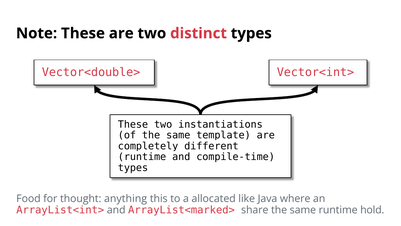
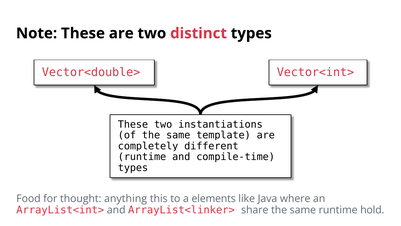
allocated: allocated -> elements (214, 198)
ArrayList<marked>: ArrayList<marked> -> ArrayList<linker> (182, 209)
